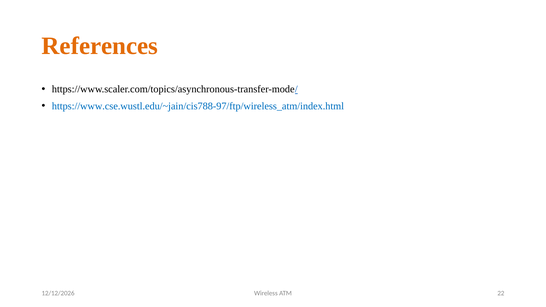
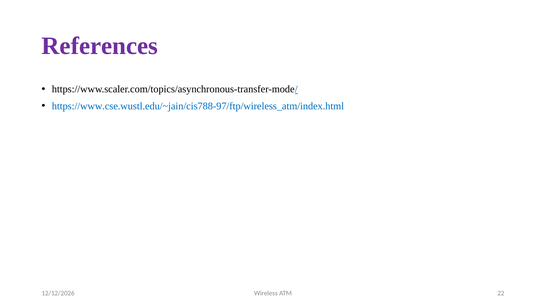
References colour: orange -> purple (100, 46)
